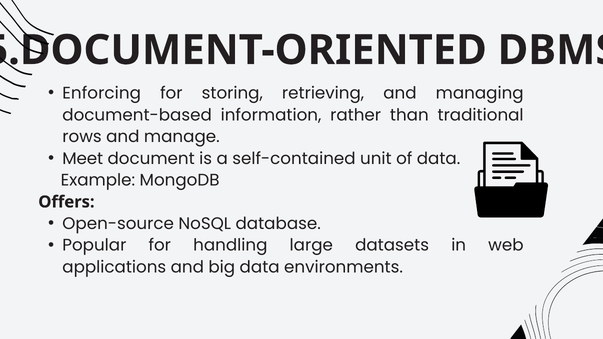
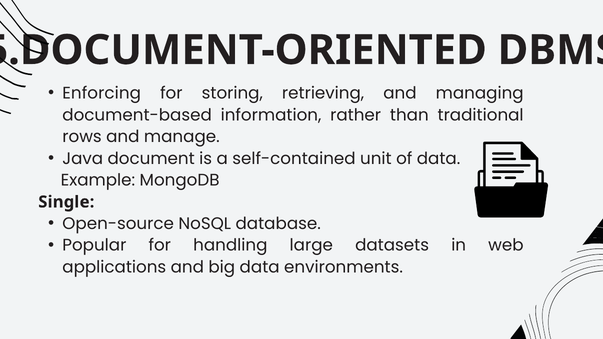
Meet: Meet -> Java (83, 159)
Offers: Offers -> Single (66, 202)
